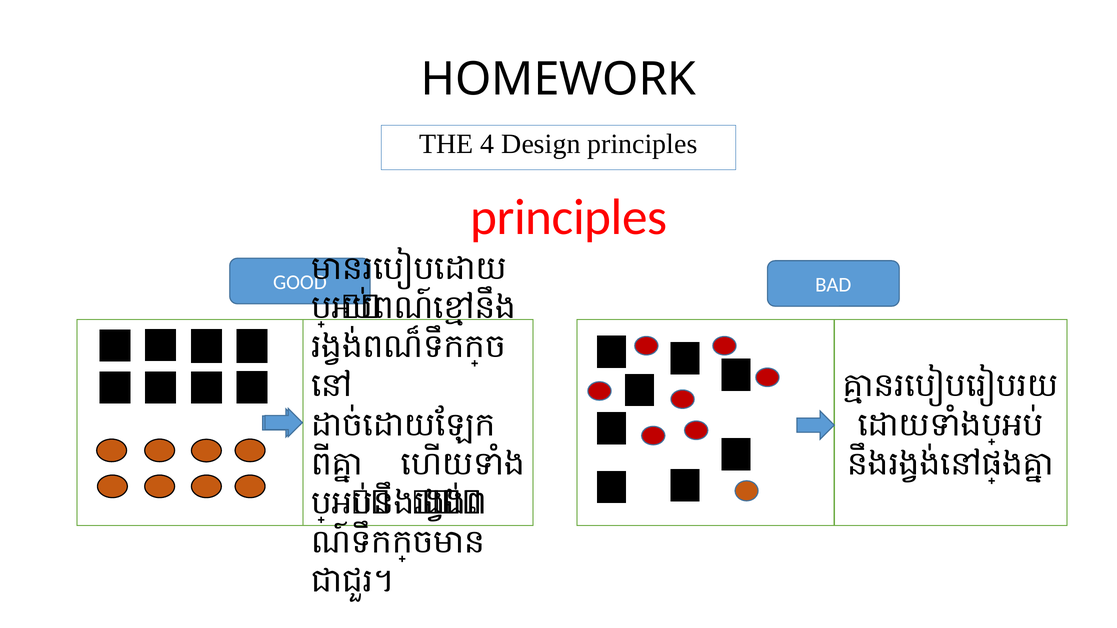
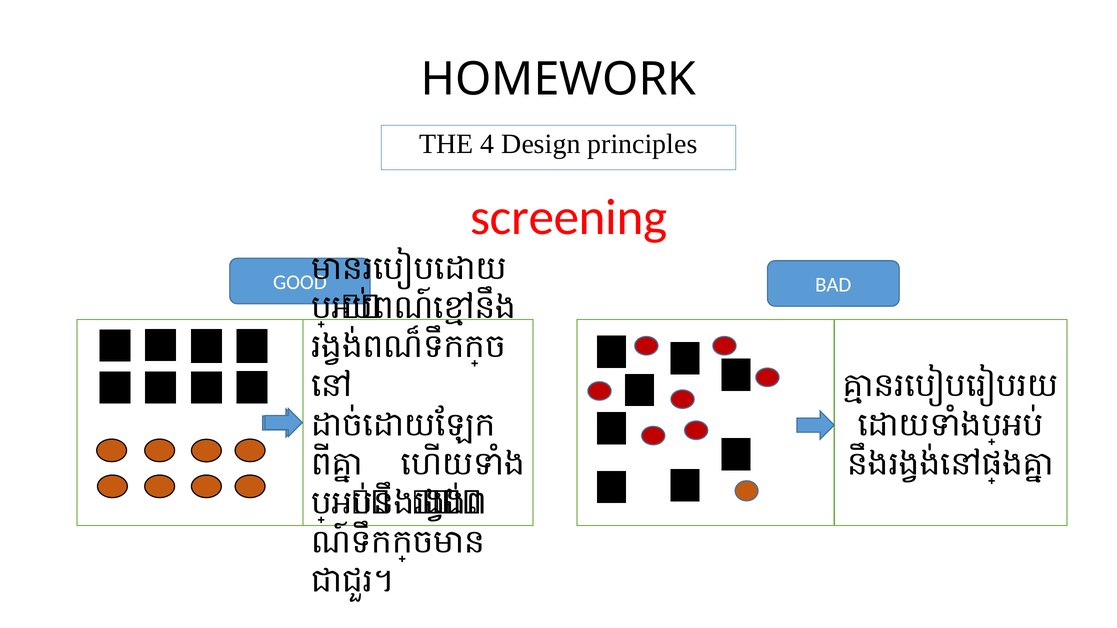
principles: principles -> screening (569, 217)
